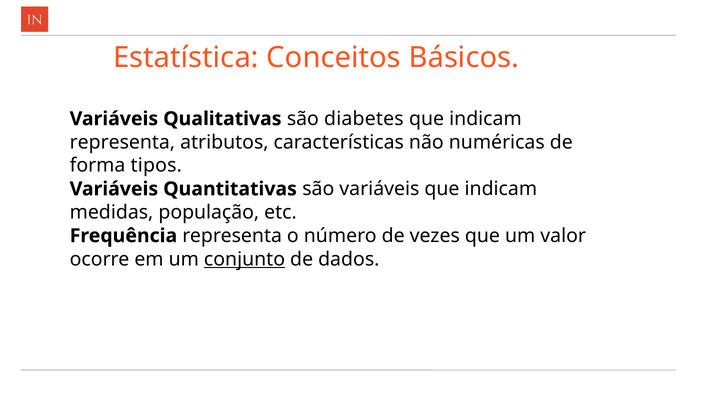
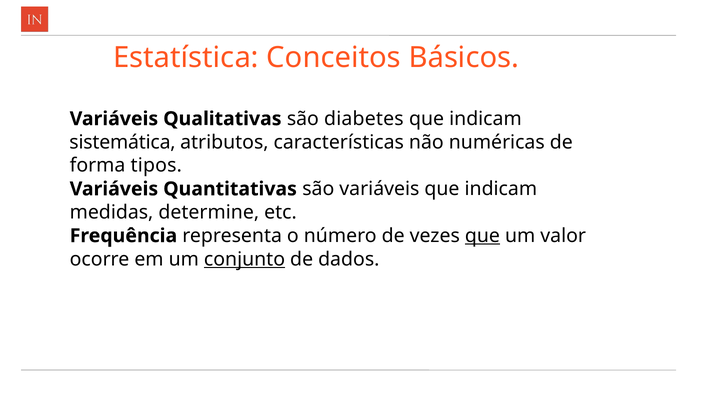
representa: representa -> sistemática (122, 142)
população: população -> determine (209, 213)
que underline: none -> present (482, 236)
